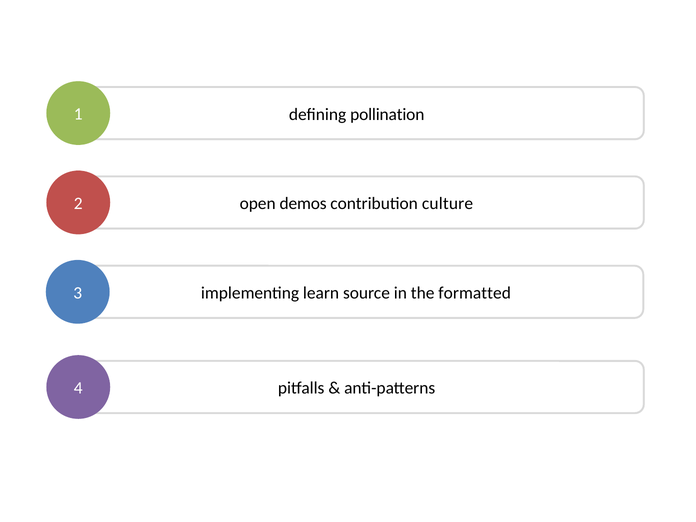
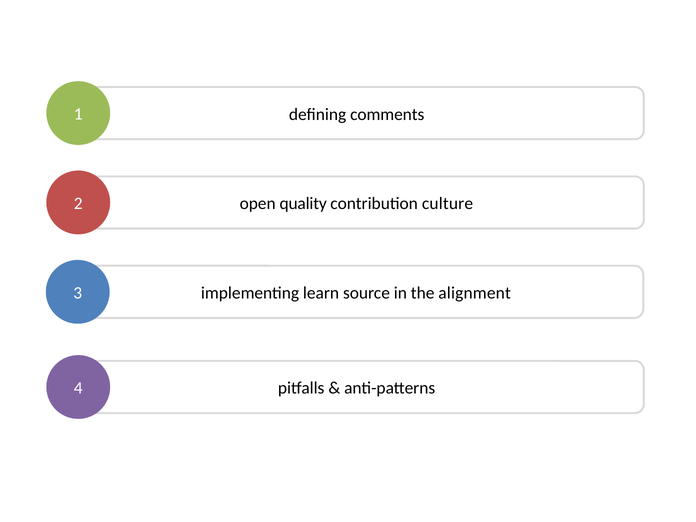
pollination: pollination -> comments (387, 114)
demos: demos -> quality (303, 204)
formatted: formatted -> alignment (475, 293)
